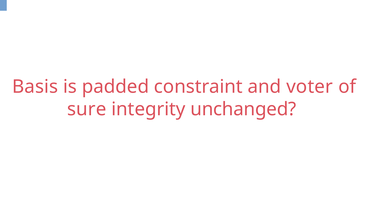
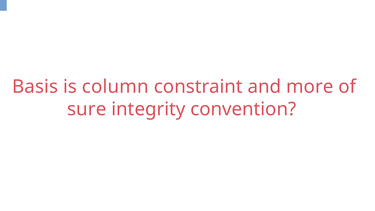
padded: padded -> column (115, 87)
voter: voter -> more (310, 87)
unchanged: unchanged -> convention (243, 109)
